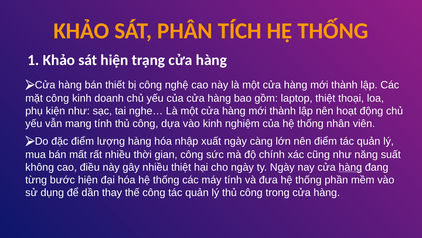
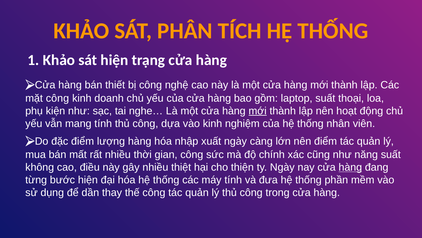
laptop thiệt: thiệt -> suất (325, 98)
mới underline: none -> present (258, 111)
cho ngày: ngày -> thiện (242, 167)
